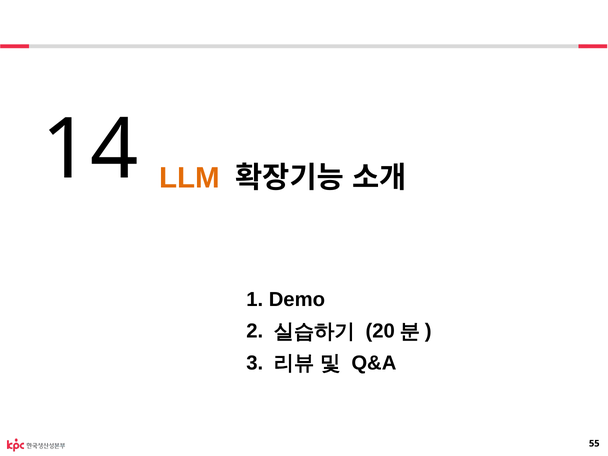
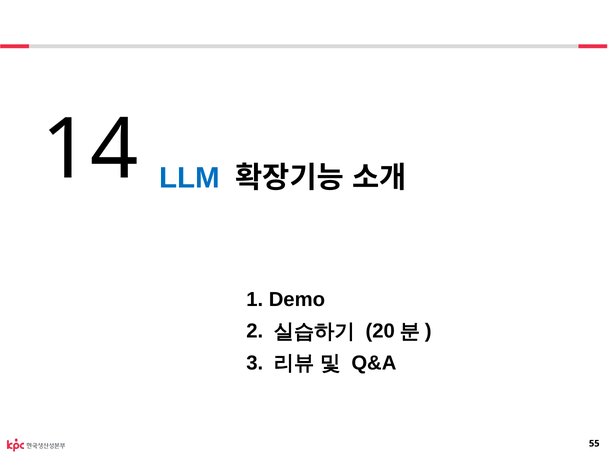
LLM colour: orange -> blue (189, 178)
